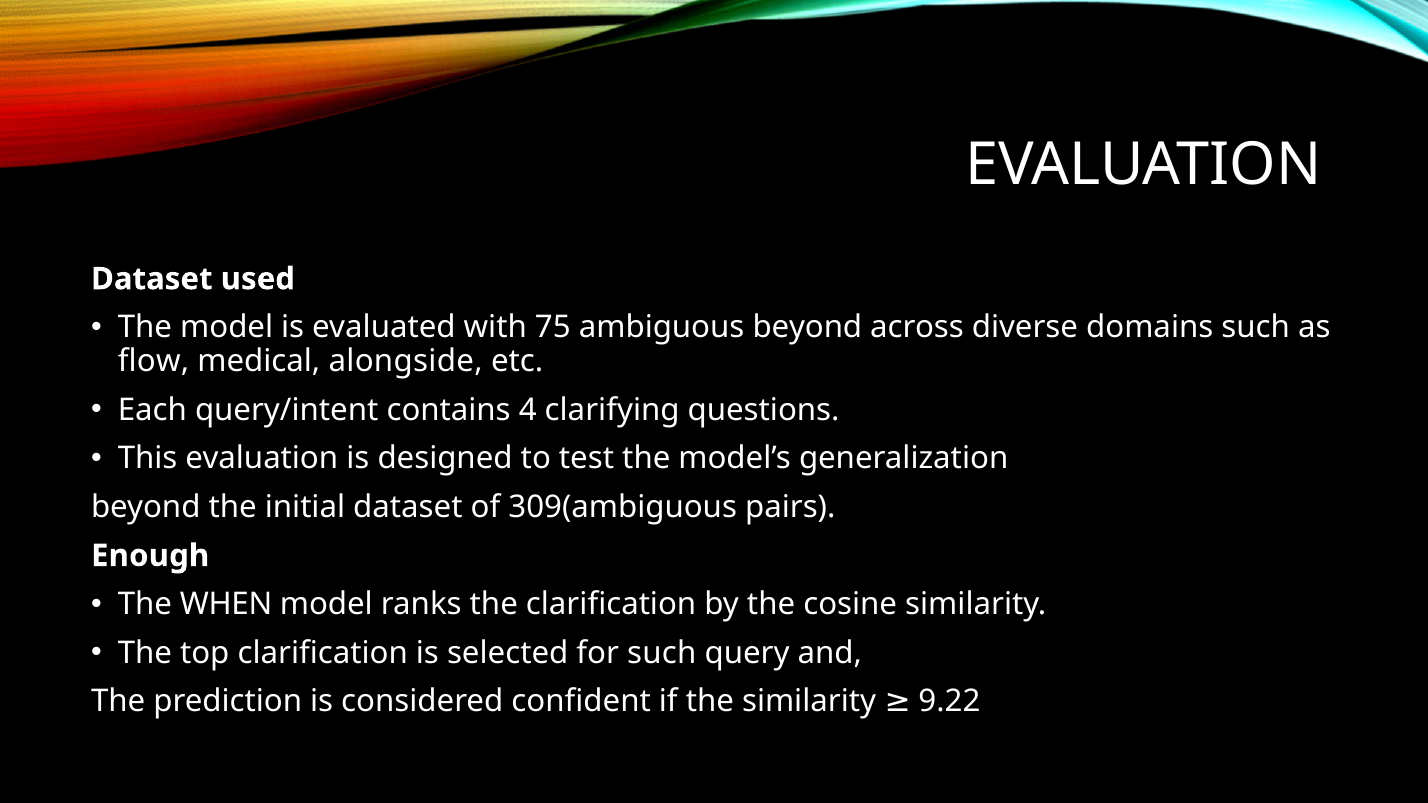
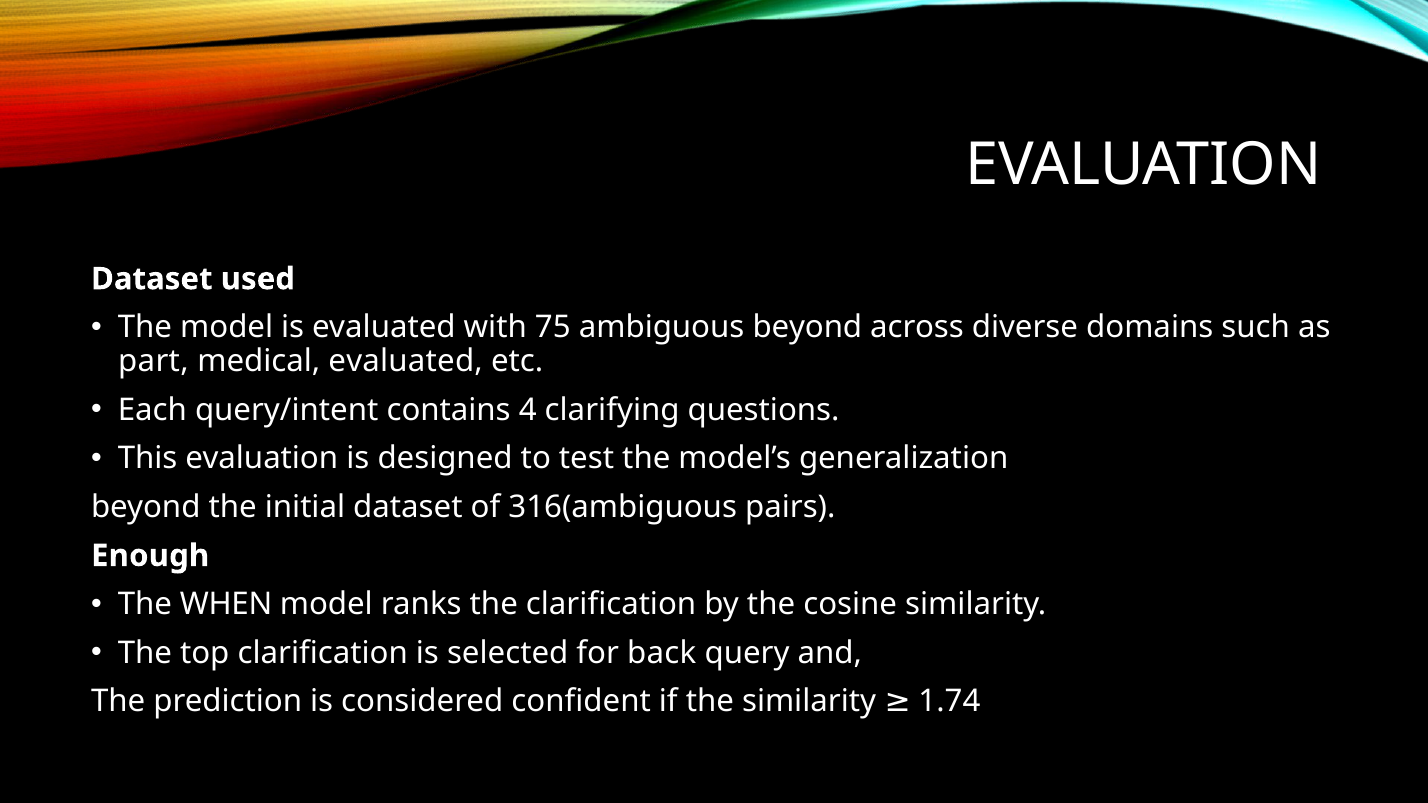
flow: flow -> part (153, 361)
medical alongside: alongside -> evaluated (406, 361)
309(ambiguous: 309(ambiguous -> 316(ambiguous (623, 507)
for such: such -> back (662, 653)
9.22: 9.22 -> 1.74 (949, 702)
